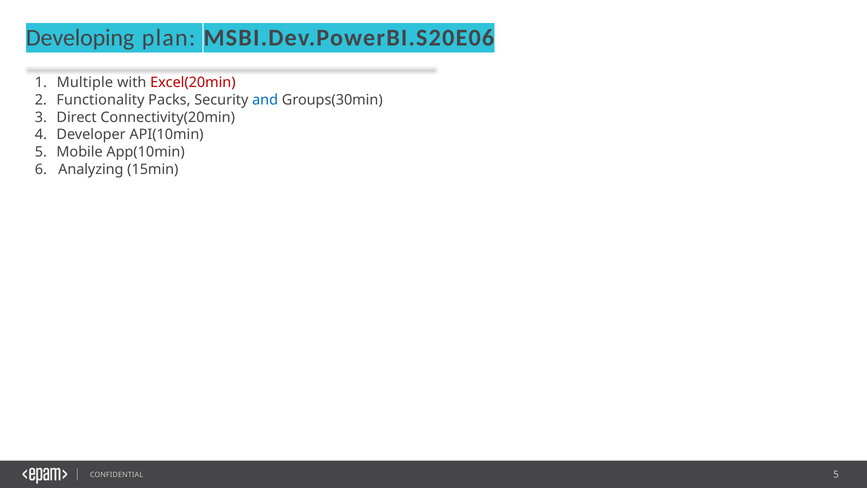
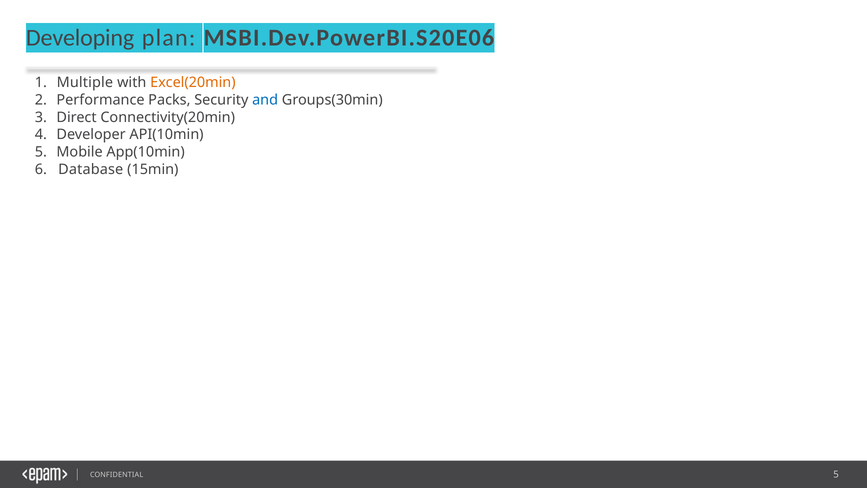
Excel(20min colour: red -> orange (193, 83)
Functionality: Functionality -> Performance (101, 100)
Analyzing: Analyzing -> Database (91, 169)
